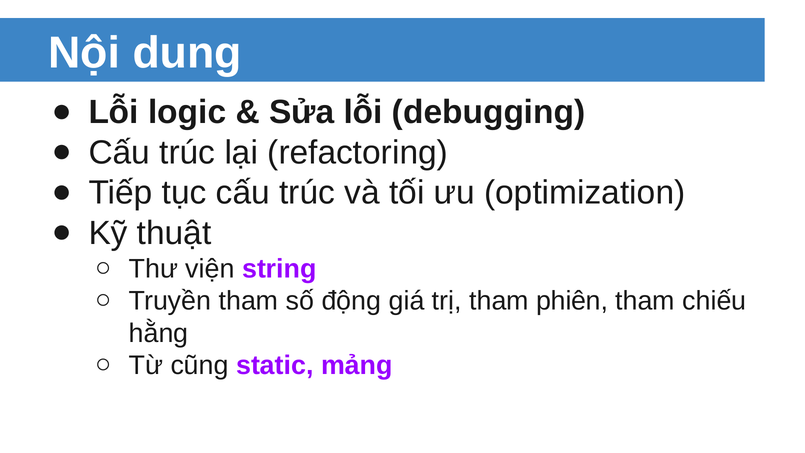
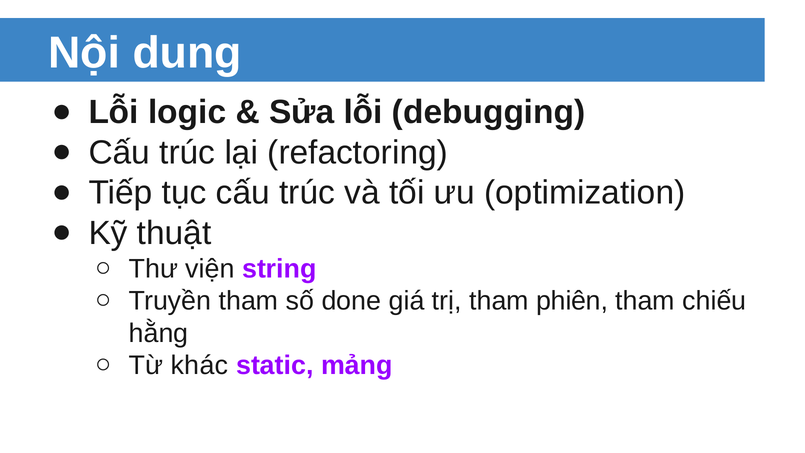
động: động -> done (351, 301)
cũng: cũng -> khác (200, 365)
